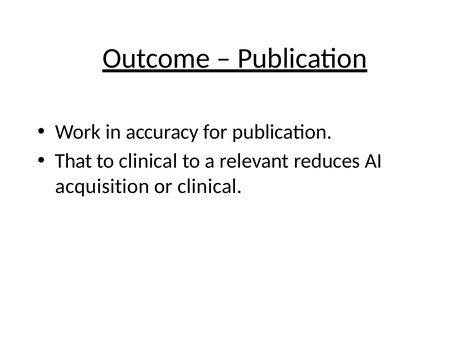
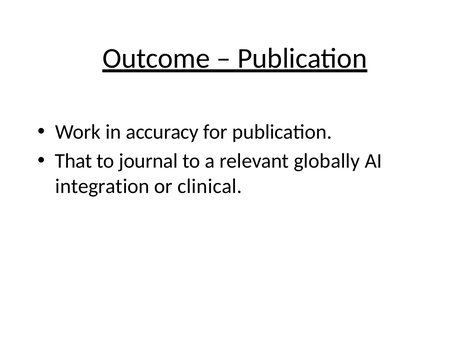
to clinical: clinical -> journal (148, 161)
reduces: reduces -> globally (327, 161)
acquisition: acquisition -> integration (102, 186)
